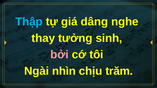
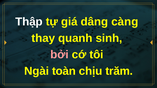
Thập colour: light blue -> white (29, 22)
nghe: nghe -> càng (125, 22)
tưởng: tưởng -> quanh (75, 38)
nhìn: nhìn -> toàn (64, 71)
